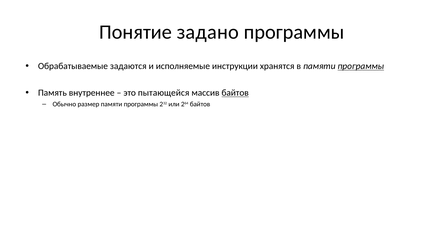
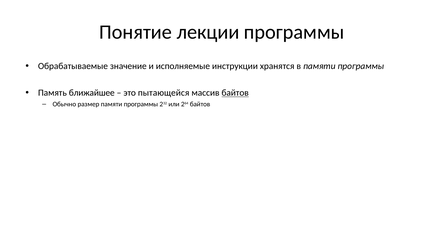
задано: задано -> лекции (208, 32)
задаются: задаются -> значение (128, 66)
программы underline: present -> none (361, 66)
внутреннее: внутреннее -> ближайшее (92, 93)
